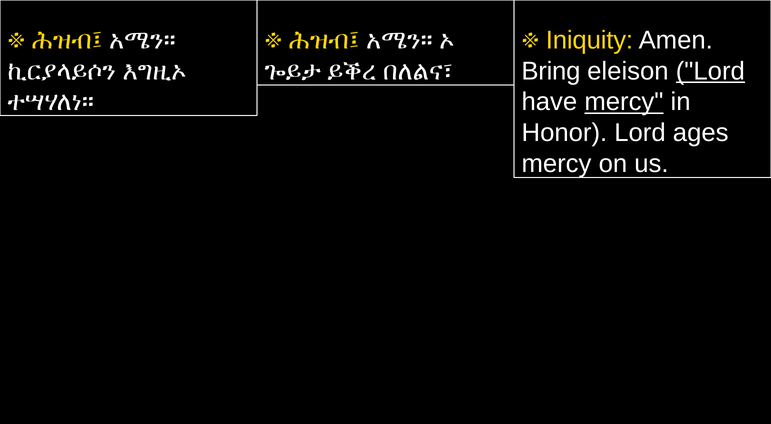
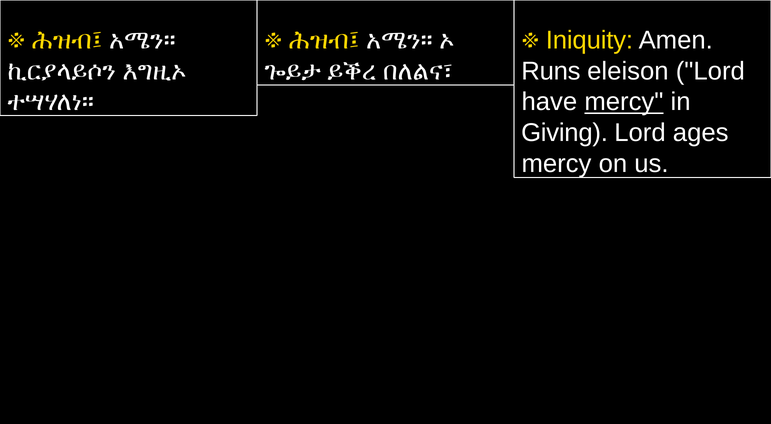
Bring: Bring -> Runs (551, 71)
Lord underline: present -> none (710, 71)
Honor: Honor -> Giving (565, 133)
